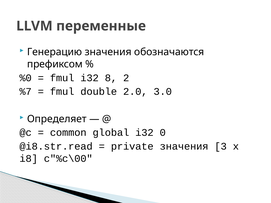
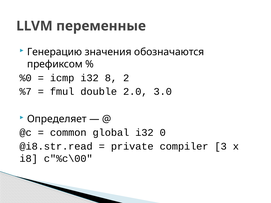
fmul: fmul -> icmp (62, 78)
private значения: значения -> compiler (184, 147)
